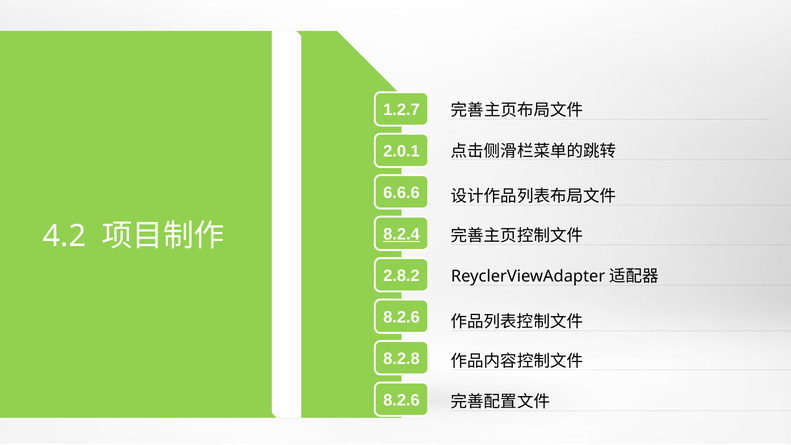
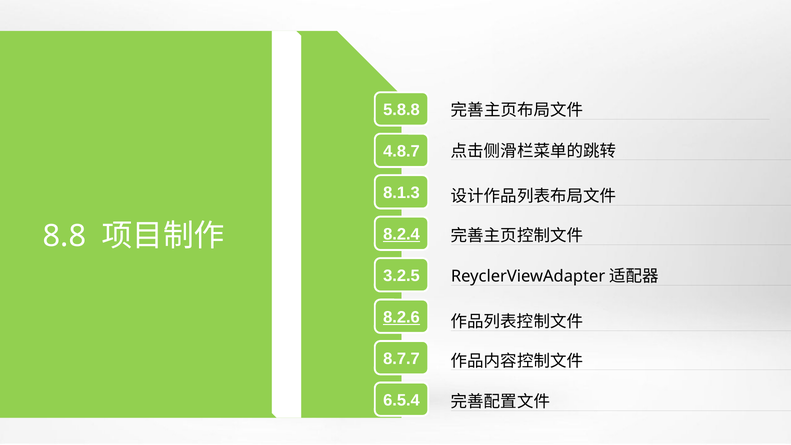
1.2.7: 1.2.7 -> 5.8.8 (401, 110)
2.0.1: 2.0.1 -> 4.8.7 (401, 151)
6.6.6: 6.6.6 -> 8.1.3 (401, 193)
4.2: 4.2 -> 8.8 (65, 236)
2.8.2: 2.8.2 -> 3.2.5 (401, 276)
8.2.6 underline: none -> present (401, 317)
8.2.8: 8.2.8 -> 8.7.7 (401, 359)
8.2.6: 8.2.6 -> 6.5.4 (401, 400)
